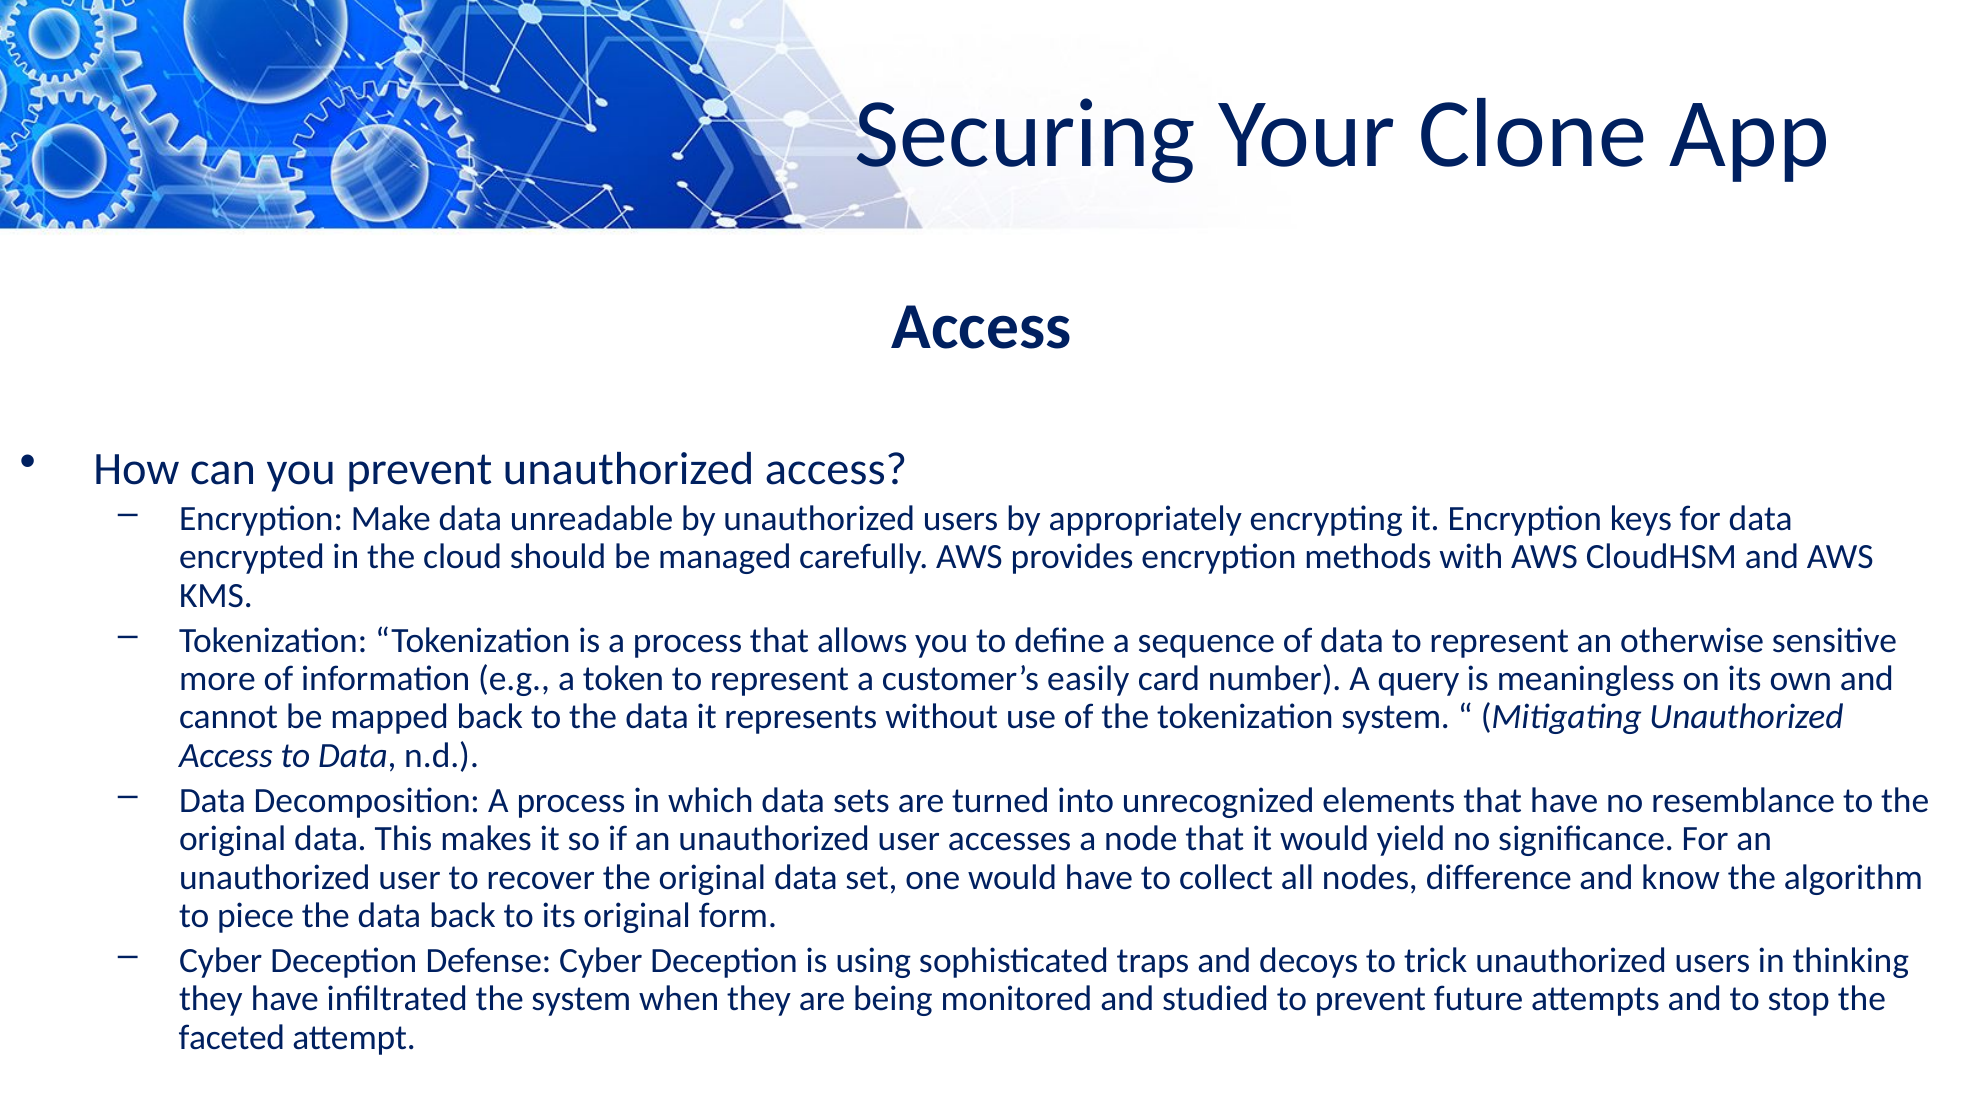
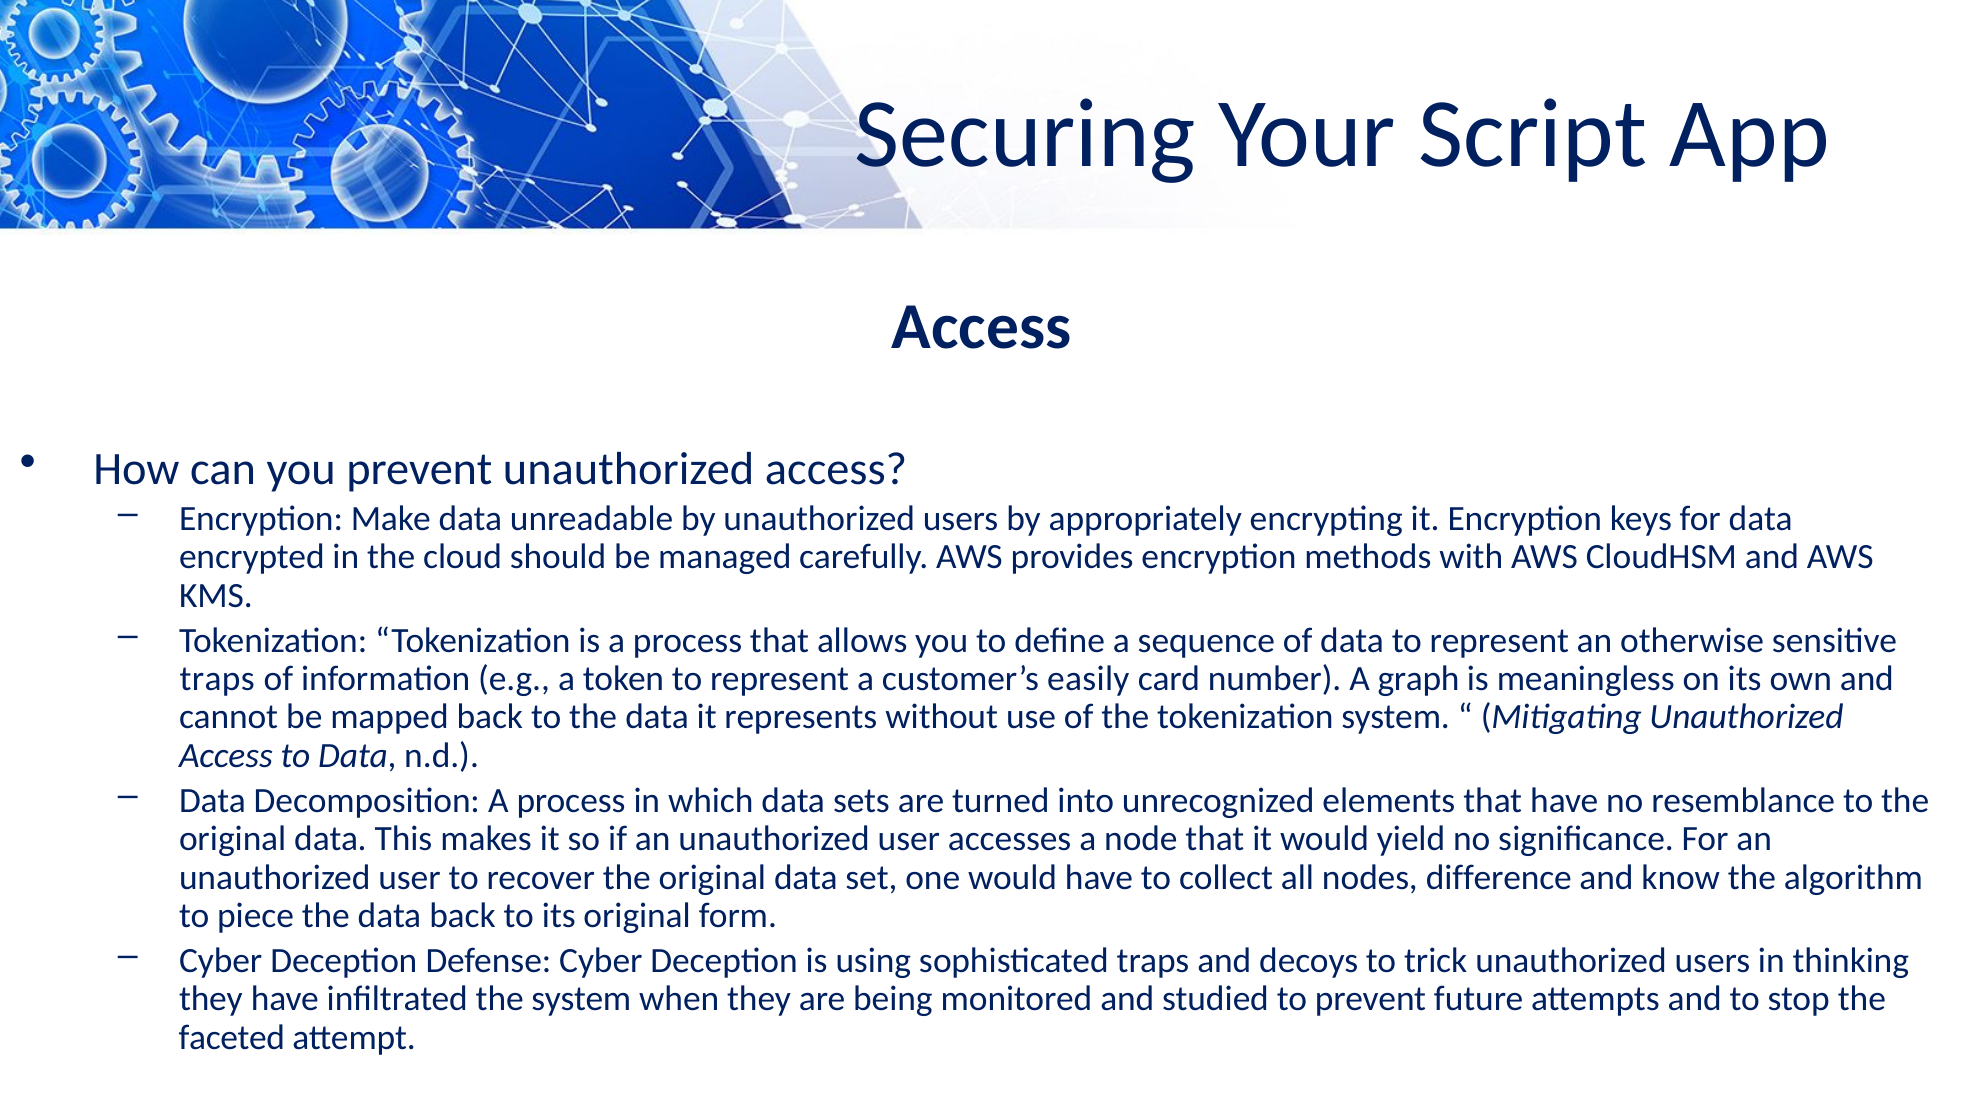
Clone: Clone -> Script (1533, 134)
more: more -> traps (217, 679)
query: query -> graph (1418, 679)
